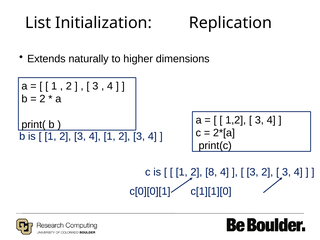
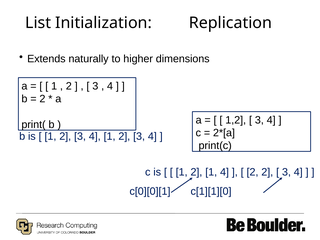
2 8: 8 -> 1 (211, 172)
3: 3 -> 2 (253, 172)
